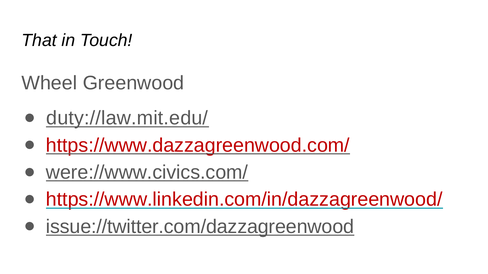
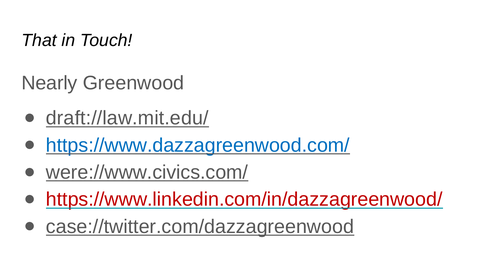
Wheel: Wheel -> Nearly (49, 83)
duty://law.mit.edu/: duty://law.mit.edu/ -> draft://law.mit.edu/ (127, 118)
https://www.dazzagreenwood.com/ colour: red -> blue (198, 146)
issue://twitter.com/dazzagreenwood: issue://twitter.com/dazzagreenwood -> case://twitter.com/dazzagreenwood (200, 227)
